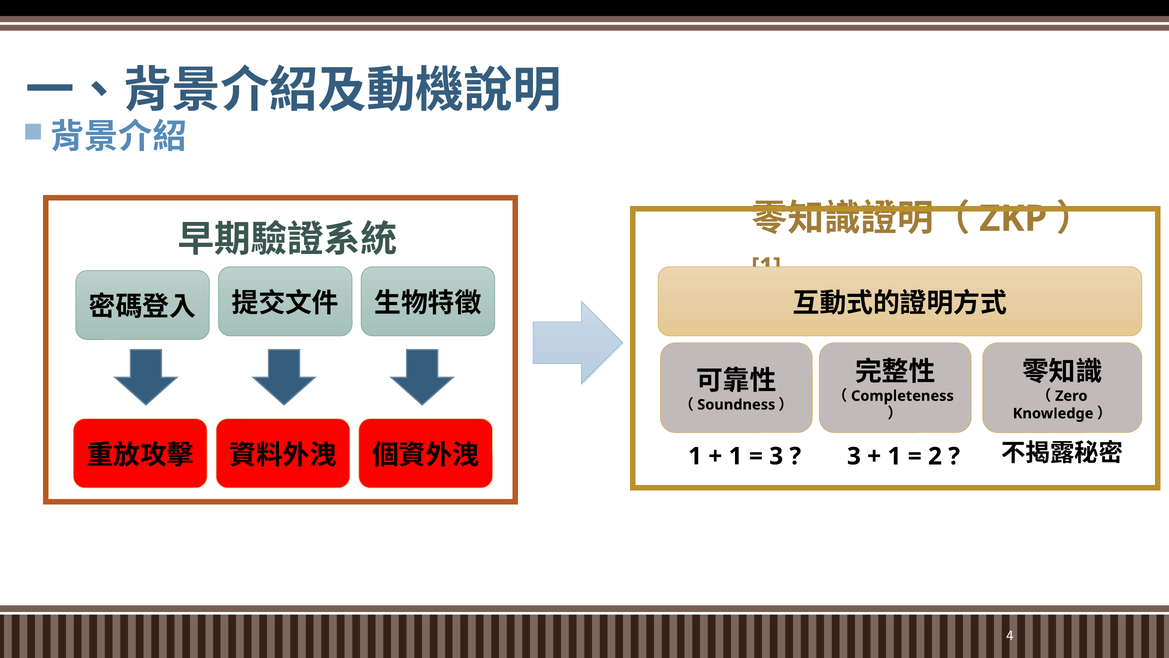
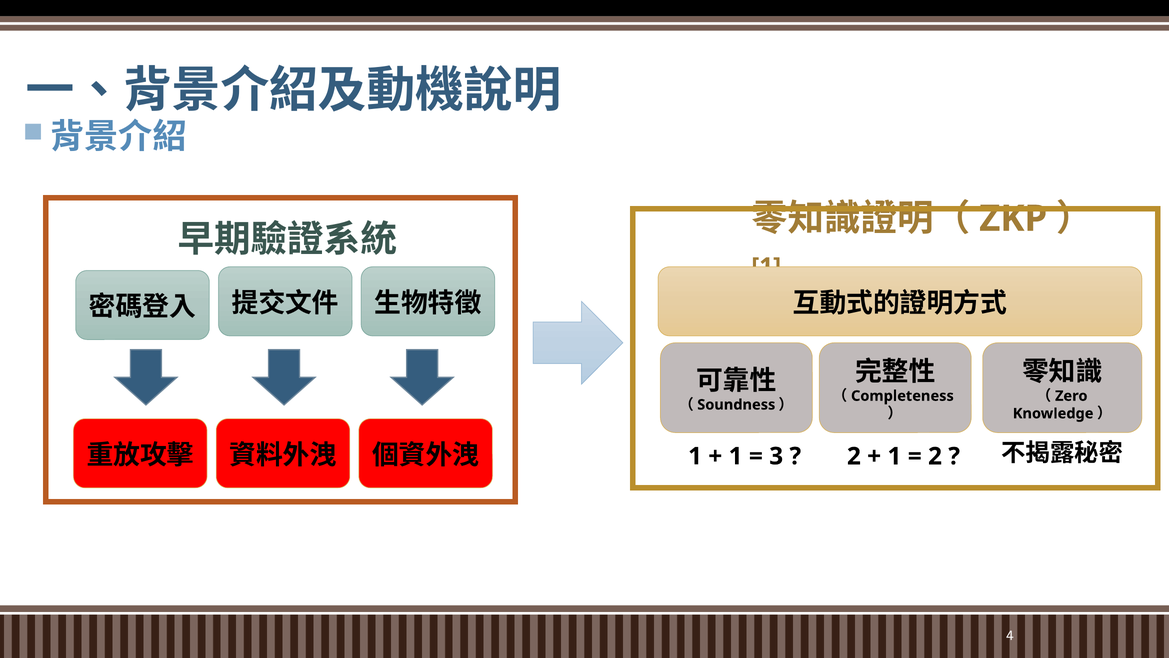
3: 3 -> 2 (854, 456)
